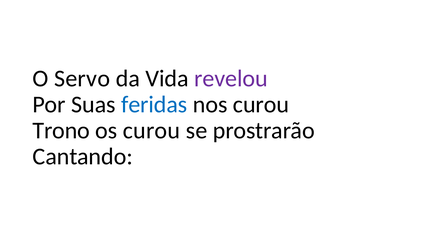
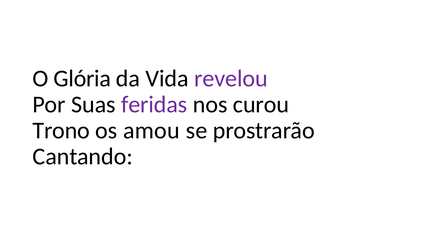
Servo: Servo -> Glória (82, 79)
feridas colour: blue -> purple (154, 105)
os curou: curou -> amou (151, 131)
